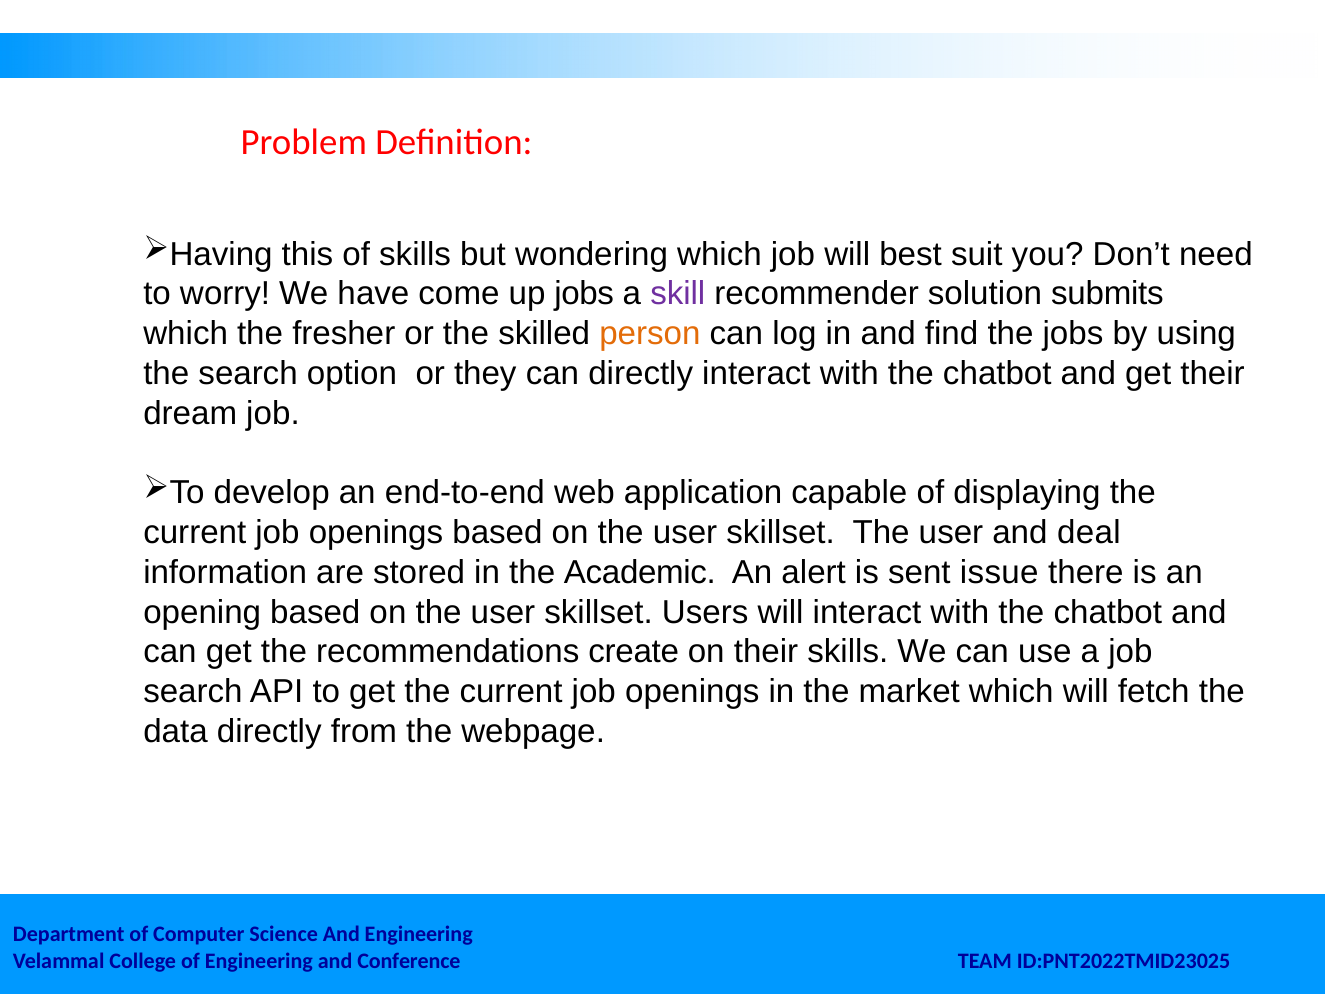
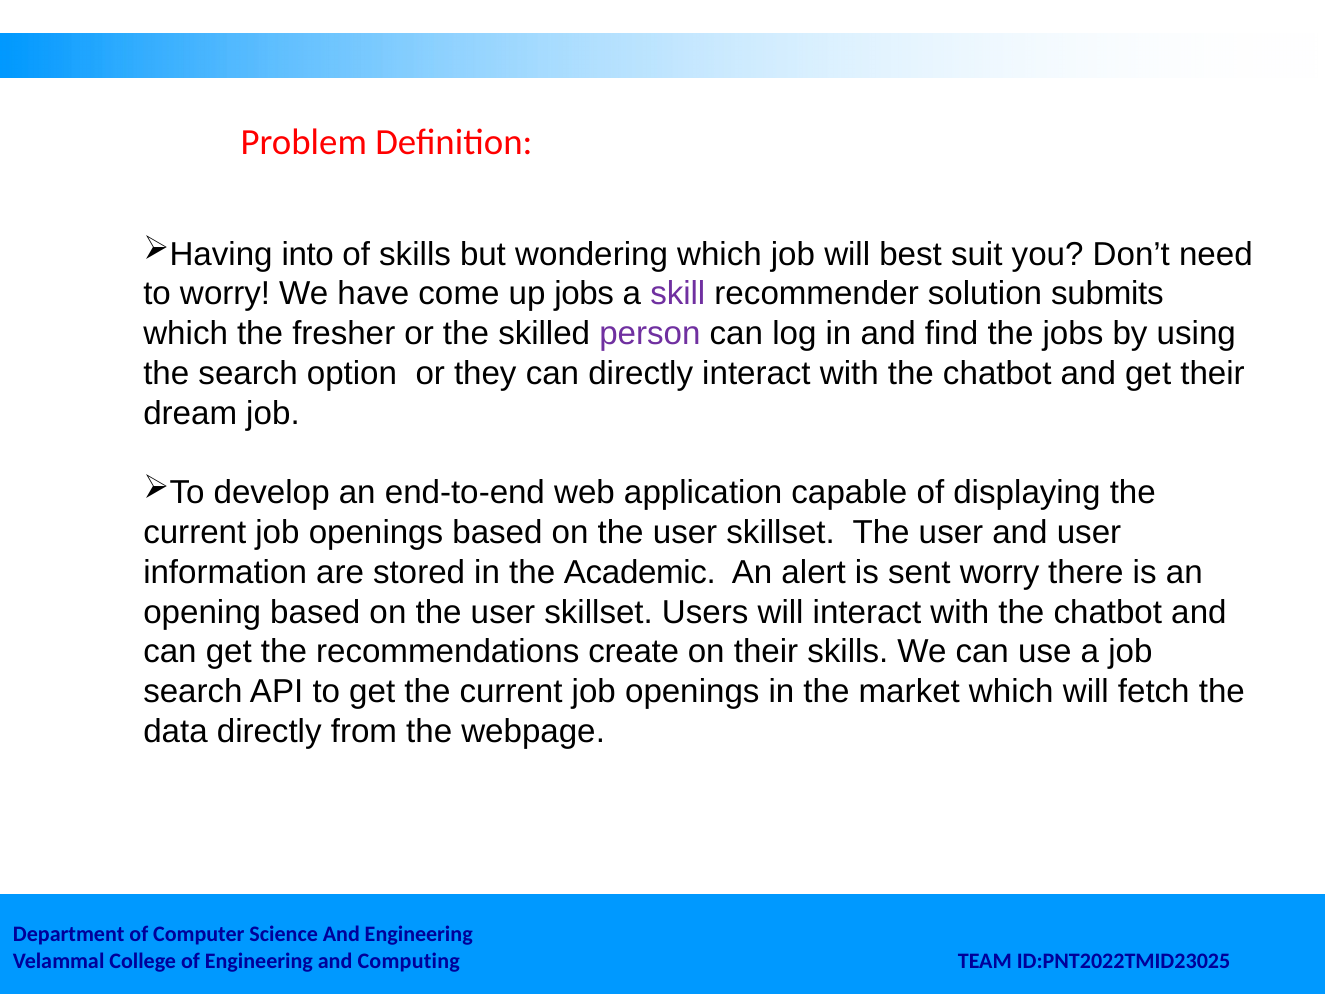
this: this -> into (308, 254)
person colour: orange -> purple (650, 334)
and deal: deal -> user (1089, 532)
sent issue: issue -> worry (1000, 572)
Conference: Conference -> Computing (409, 961)
